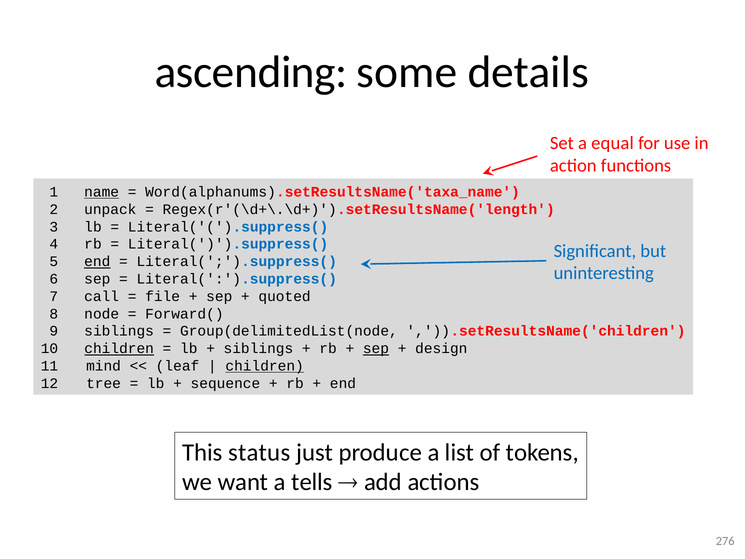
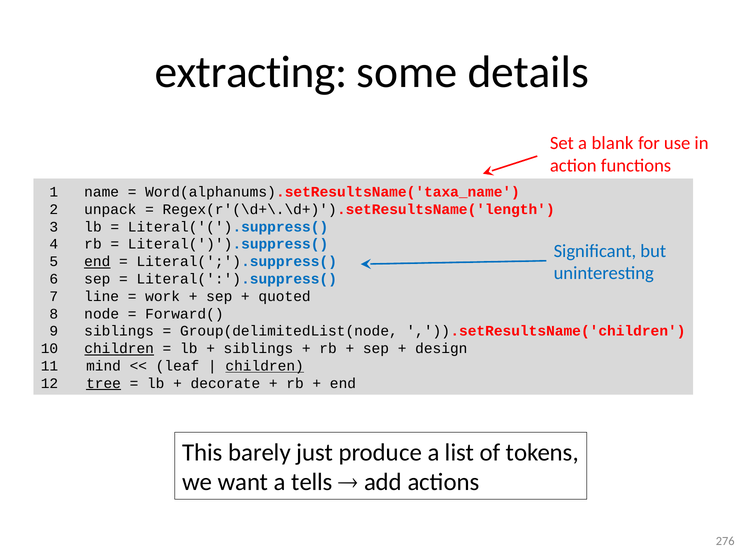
ascending: ascending -> extracting (251, 72)
equal: equal -> blank (612, 143)
name underline: present -> none (102, 192)
call: call -> line (102, 296)
file: file -> work (163, 296)
sep underline: present -> none (376, 348)
tree underline: none -> present (104, 383)
sequence: sequence -> decorate (225, 383)
status: status -> barely (260, 452)
